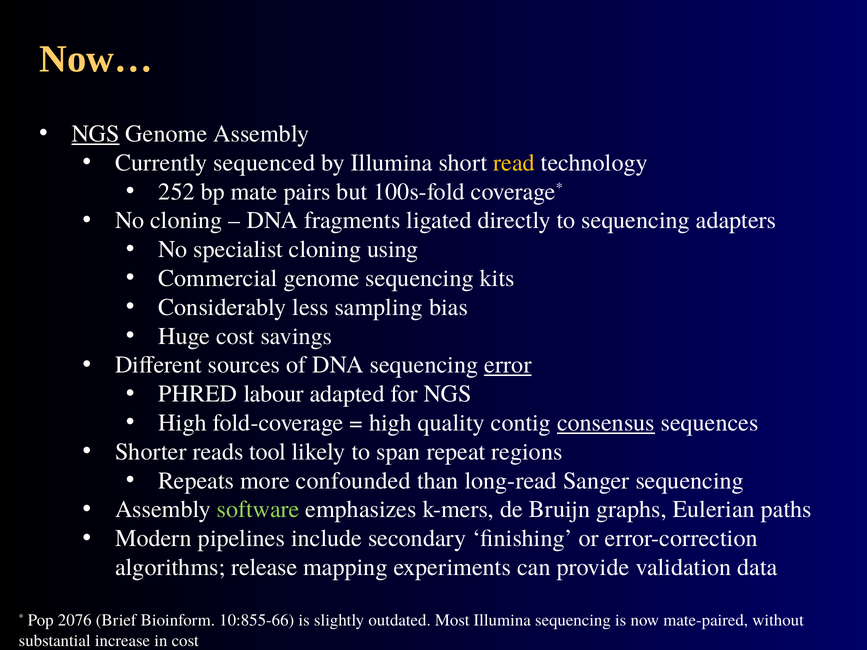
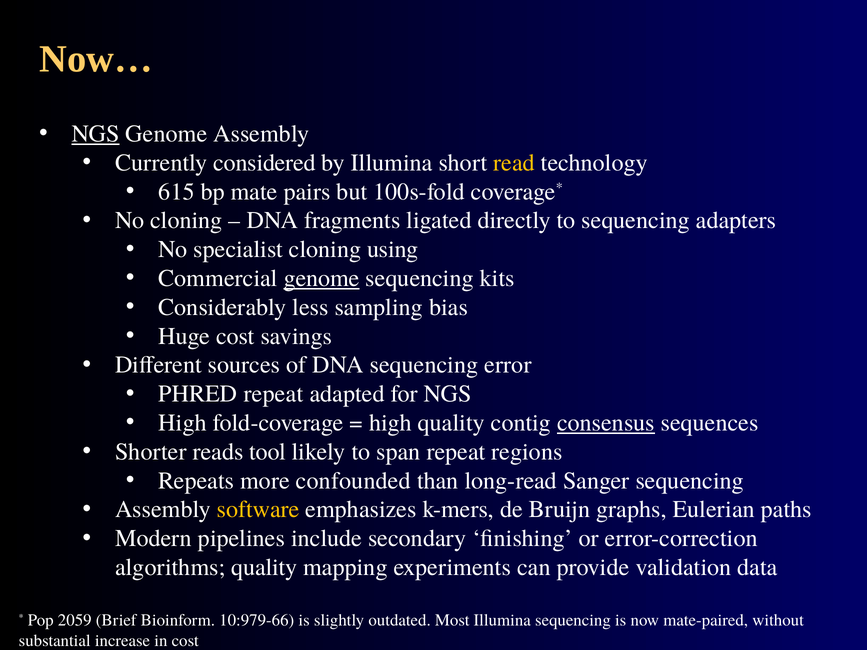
sequenced: sequenced -> considered (265, 163)
252: 252 -> 615 (177, 192)
genome underline: none -> present (322, 278)
error underline: present -> none (508, 365)
PHRED labour: labour -> repeat (274, 394)
software colour: light green -> yellow (258, 510)
algorithms release: release -> quality (264, 568)
2076: 2076 -> 2059 (75, 621)
10:855-66: 10:855-66 -> 10:979-66 (257, 621)
